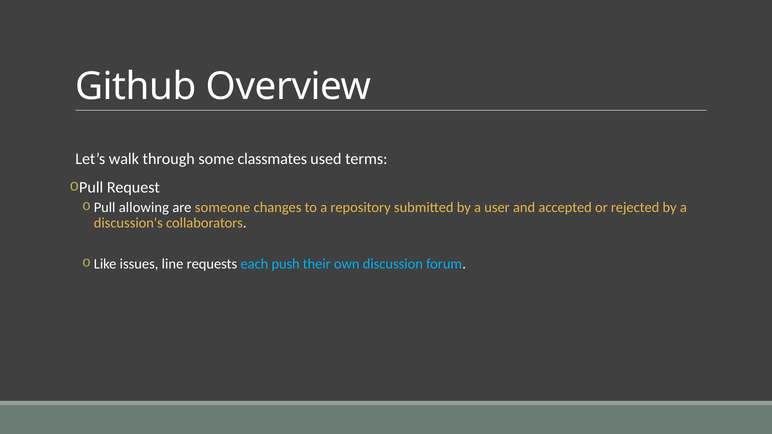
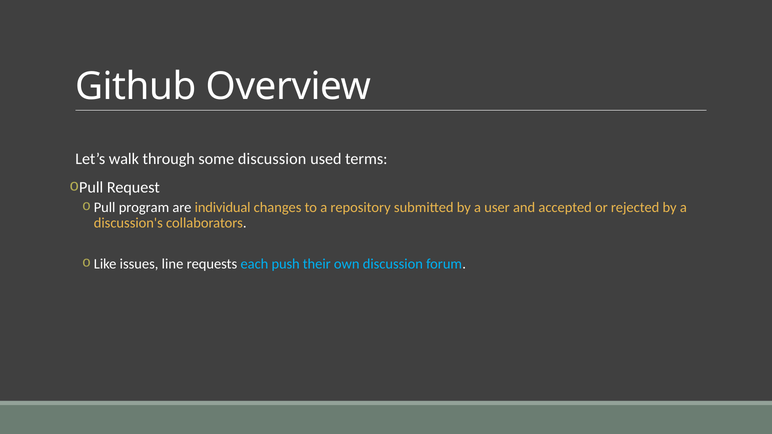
some classmates: classmates -> discussion (272, 159)
allowing: allowing -> program (144, 207)
someone: someone -> individual (223, 207)
